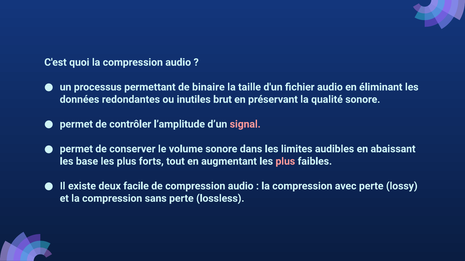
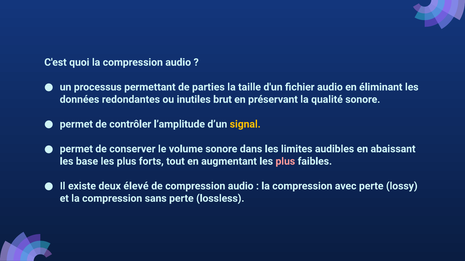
binaire: binaire -> parties (208, 87)
signal colour: pink -> yellow (245, 124)
facile: facile -> élevé (136, 186)
